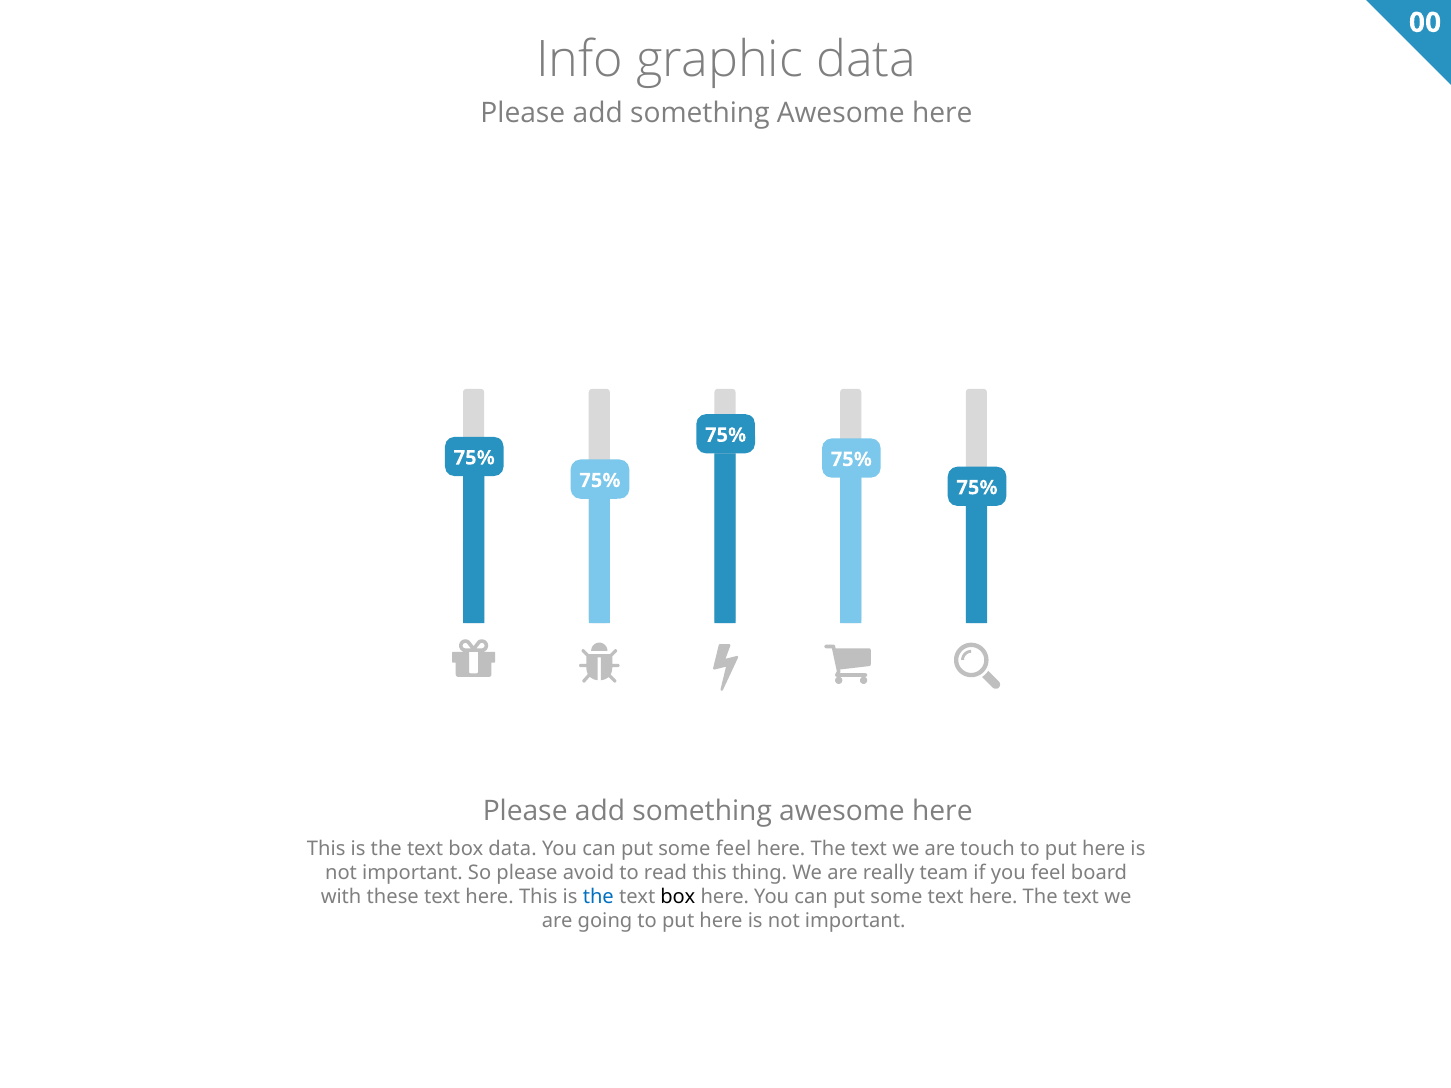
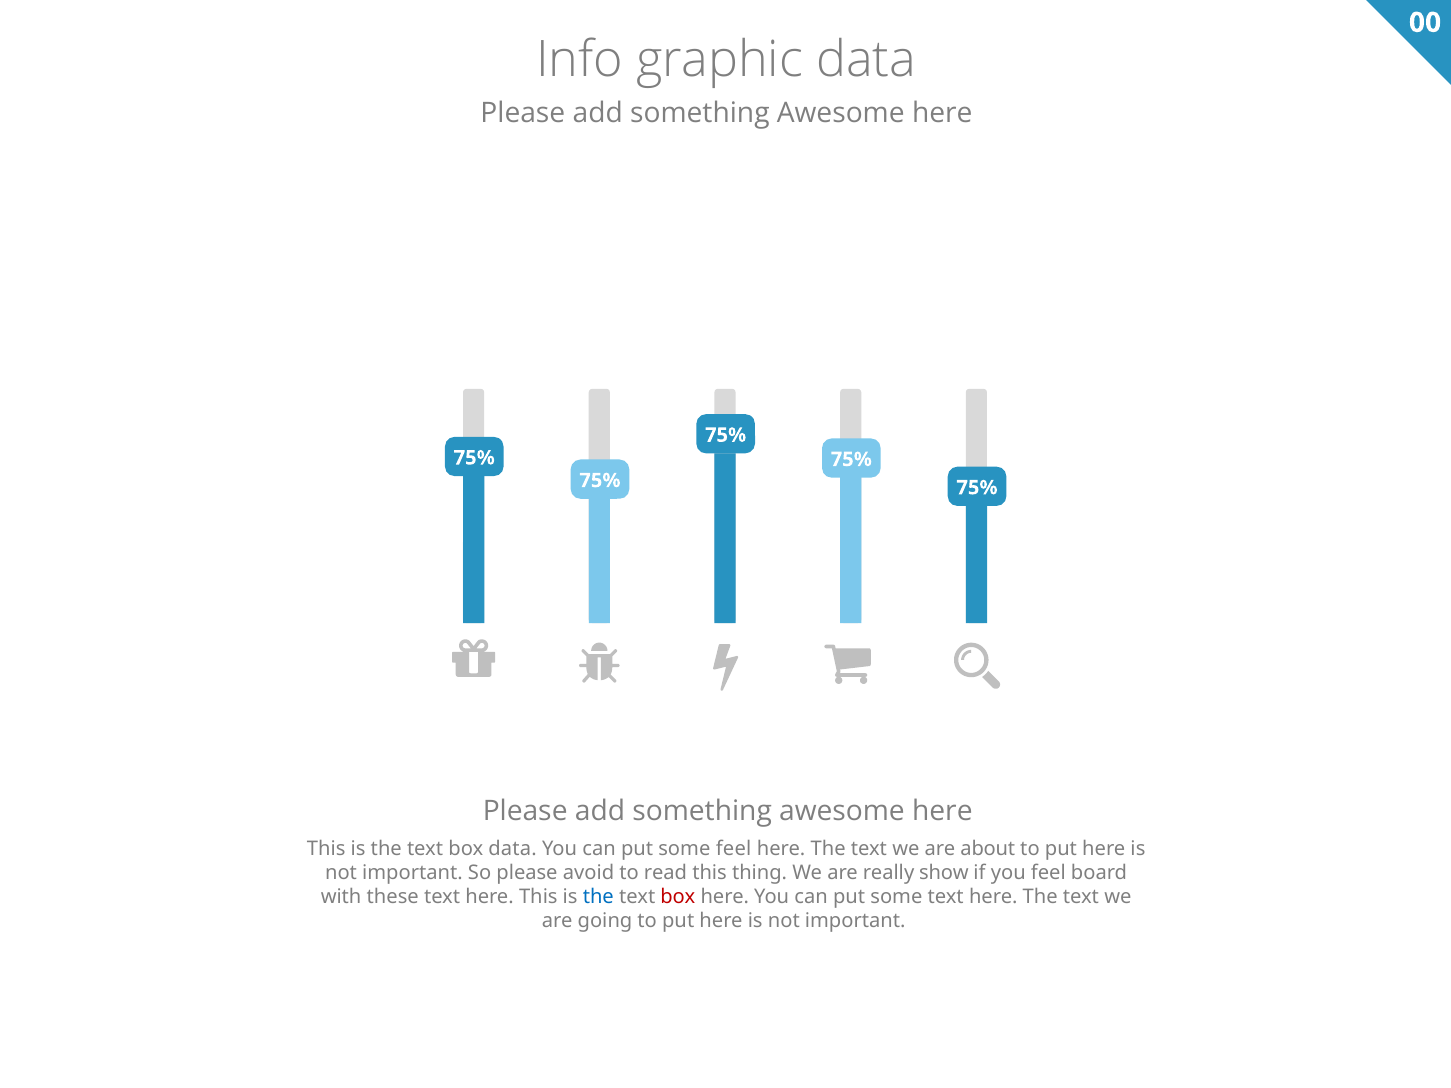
touch: touch -> about (988, 849)
team: team -> show (944, 873)
box colour: black -> red (678, 897)
